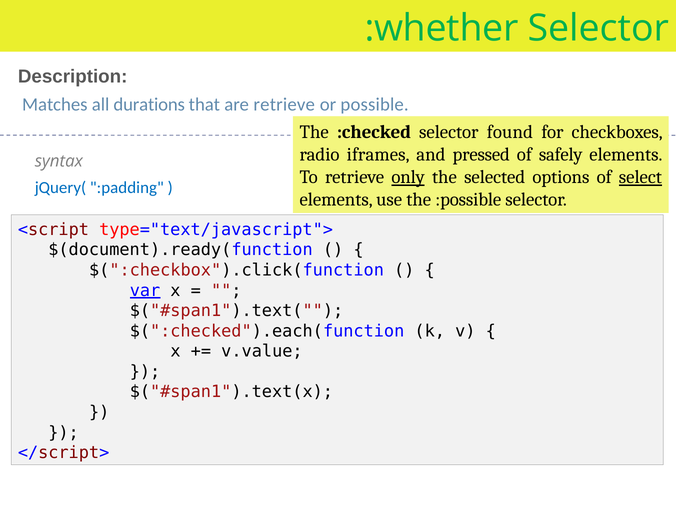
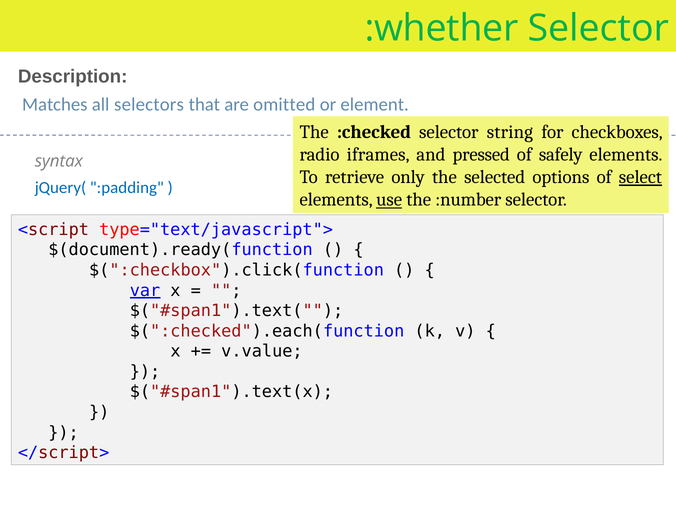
durations: durations -> selectors (149, 104)
are retrieve: retrieve -> omitted (284, 104)
possible: possible -> element (375, 104)
found: found -> string (510, 132)
only underline: present -> none (408, 177)
use underline: none -> present (389, 200)
:possible: :possible -> :number (468, 200)
